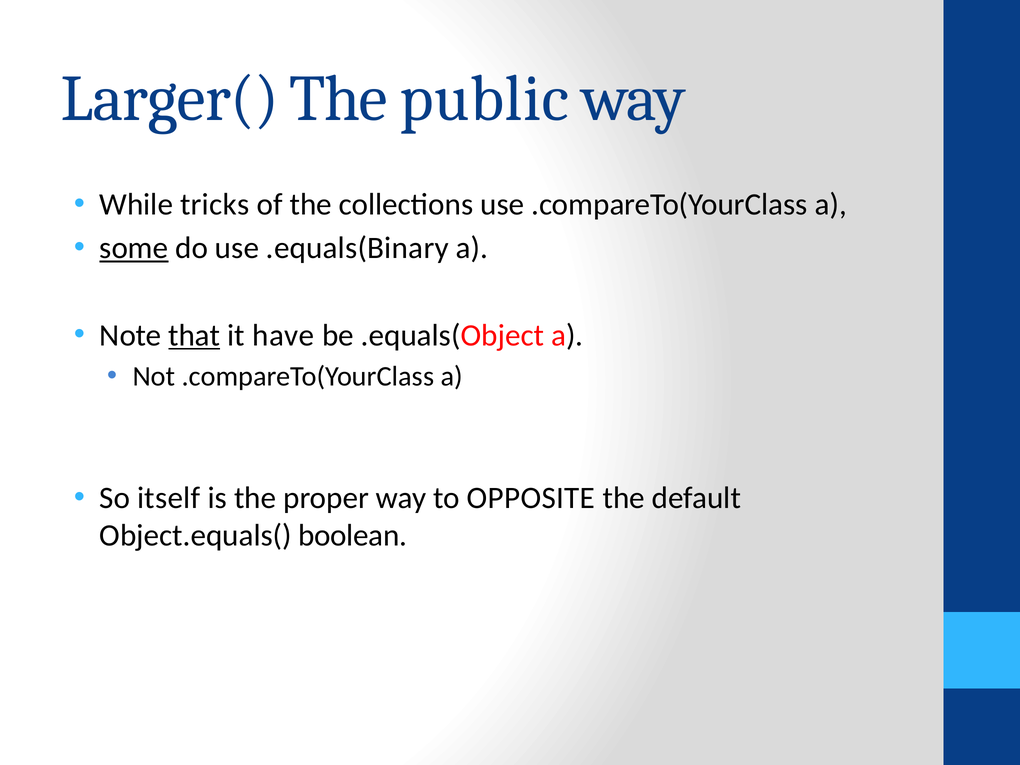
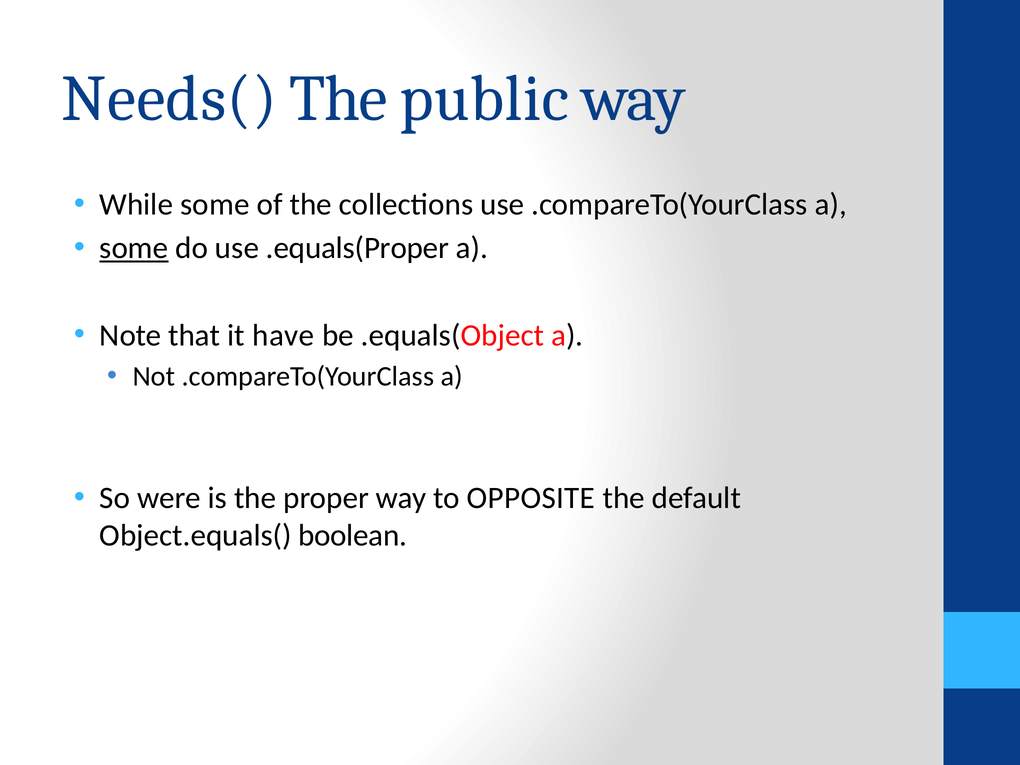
Larger(: Larger( -> Needs( (169, 99)
While tricks: tricks -> some (215, 204)
.equals(Binary: .equals(Binary -> .equals(Proper (358, 248)
that underline: present -> none (194, 335)
itself: itself -> were (169, 498)
